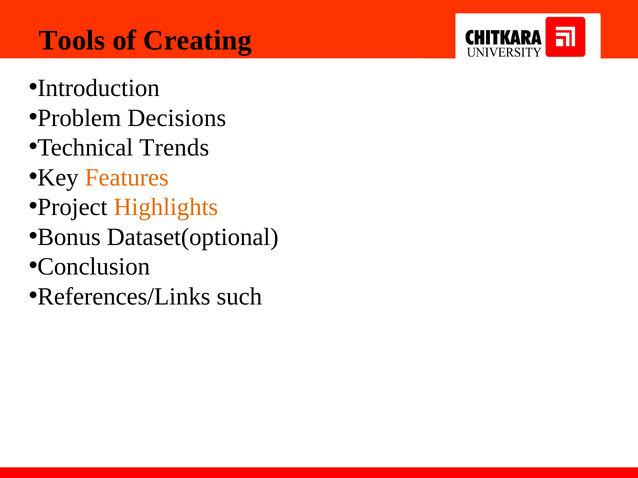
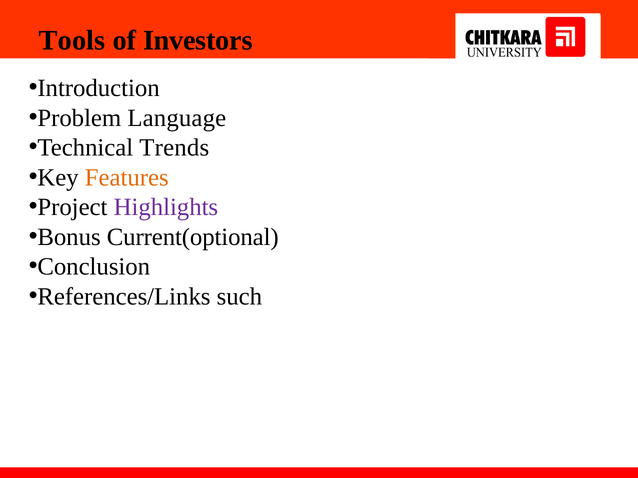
Creating: Creating -> Investors (198, 40)
Decisions: Decisions -> Language (177, 118)
Highlights colour: orange -> purple (166, 207)
Dataset(optional: Dataset(optional -> Current(optional (193, 237)
